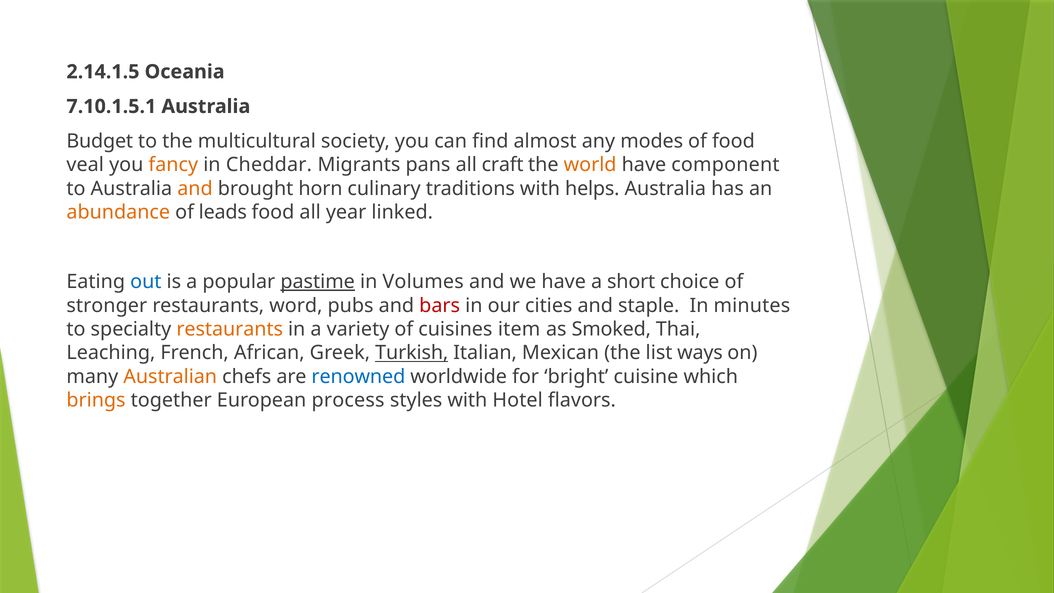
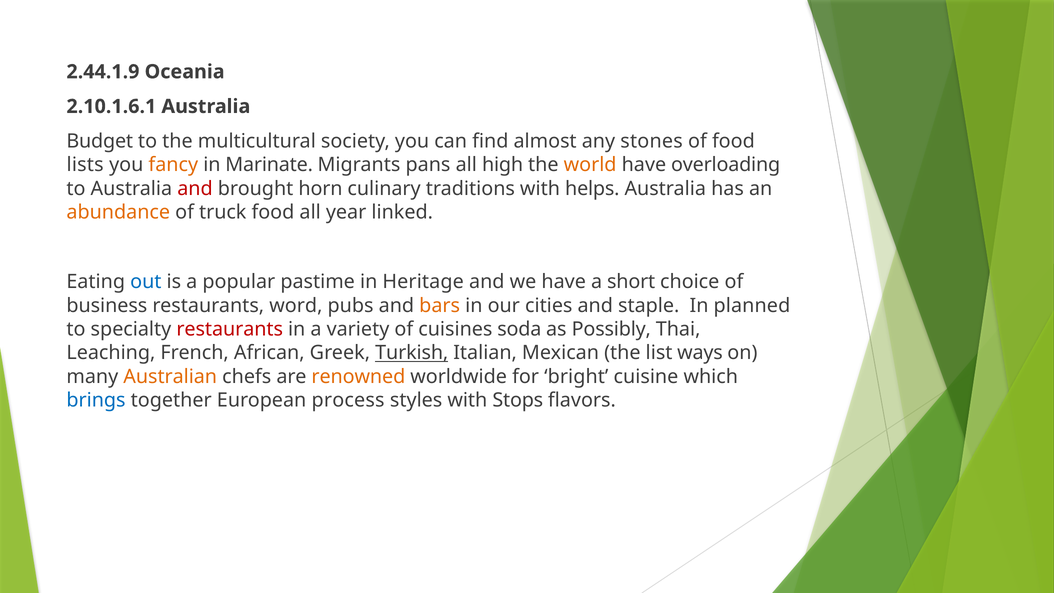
2.14.1.5: 2.14.1.5 -> 2.44.1.9 (103, 72)
7.10.1.5.1: 7.10.1.5.1 -> 2.10.1.6.1 (111, 106)
modes: modes -> stones (652, 141)
veal: veal -> lists (85, 165)
Cheddar: Cheddar -> Marinate (269, 165)
craft: craft -> high (503, 165)
component: component -> overloading (726, 165)
and colour: orange -> red (195, 189)
leads: leads -> truck (223, 212)
pastime underline: present -> none (318, 282)
Volumes: Volumes -> Heritage (423, 282)
stronger: stronger -> business (107, 305)
bars colour: red -> orange (440, 305)
minutes: minutes -> planned (752, 305)
restaurants colour: orange -> red (230, 329)
item: item -> soda (519, 329)
Smoked: Smoked -> Possibly (611, 329)
renowned colour: blue -> orange (358, 377)
brings colour: orange -> blue (96, 400)
Hotel: Hotel -> Stops (518, 400)
